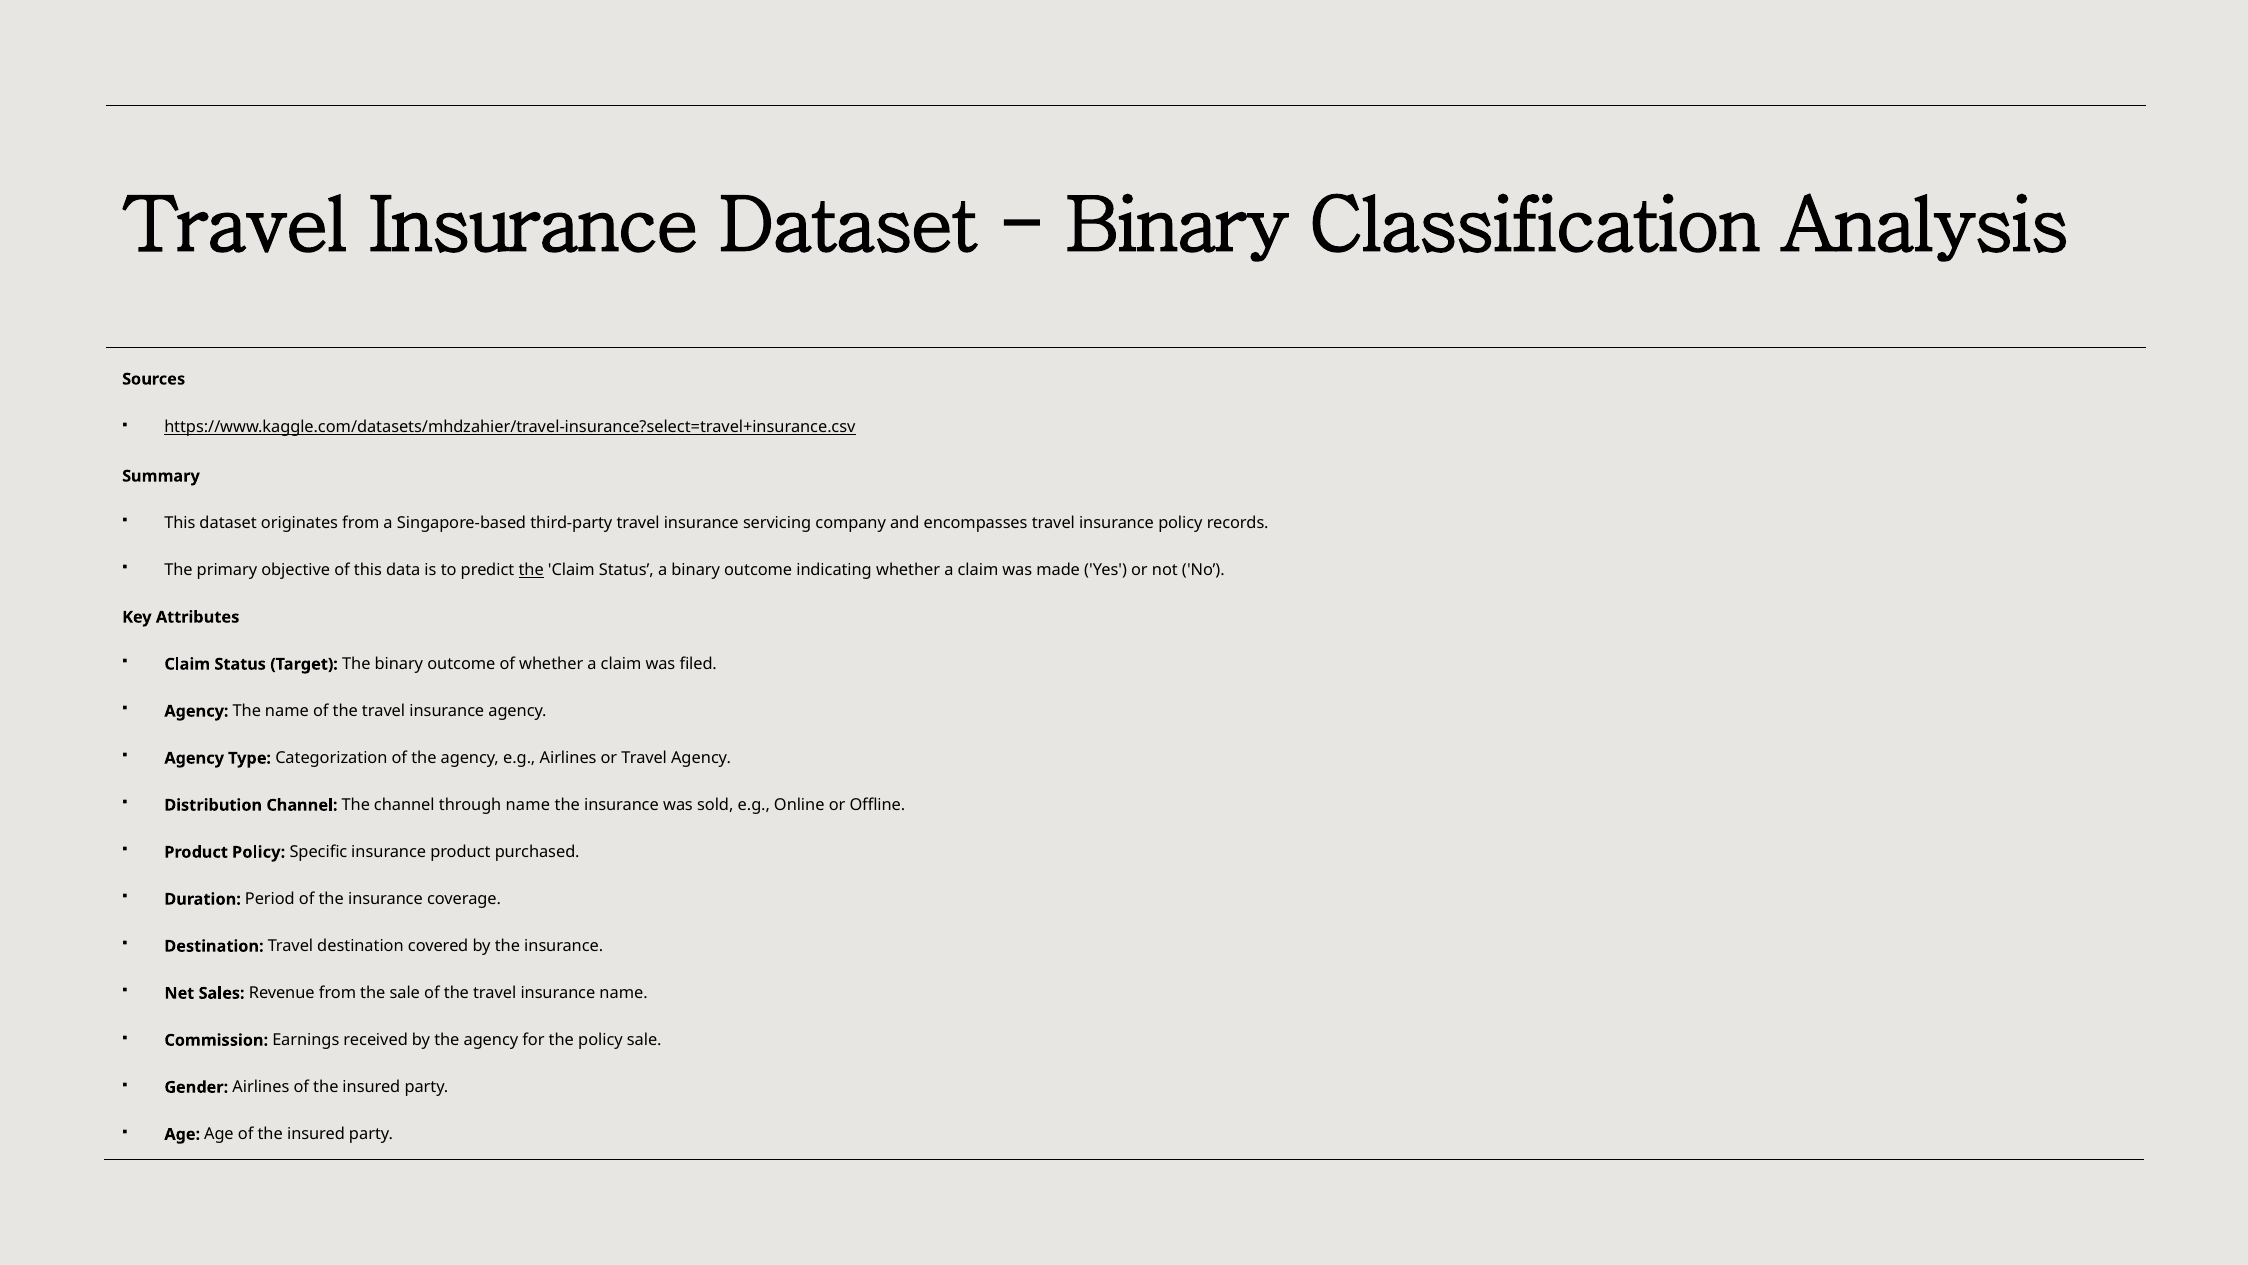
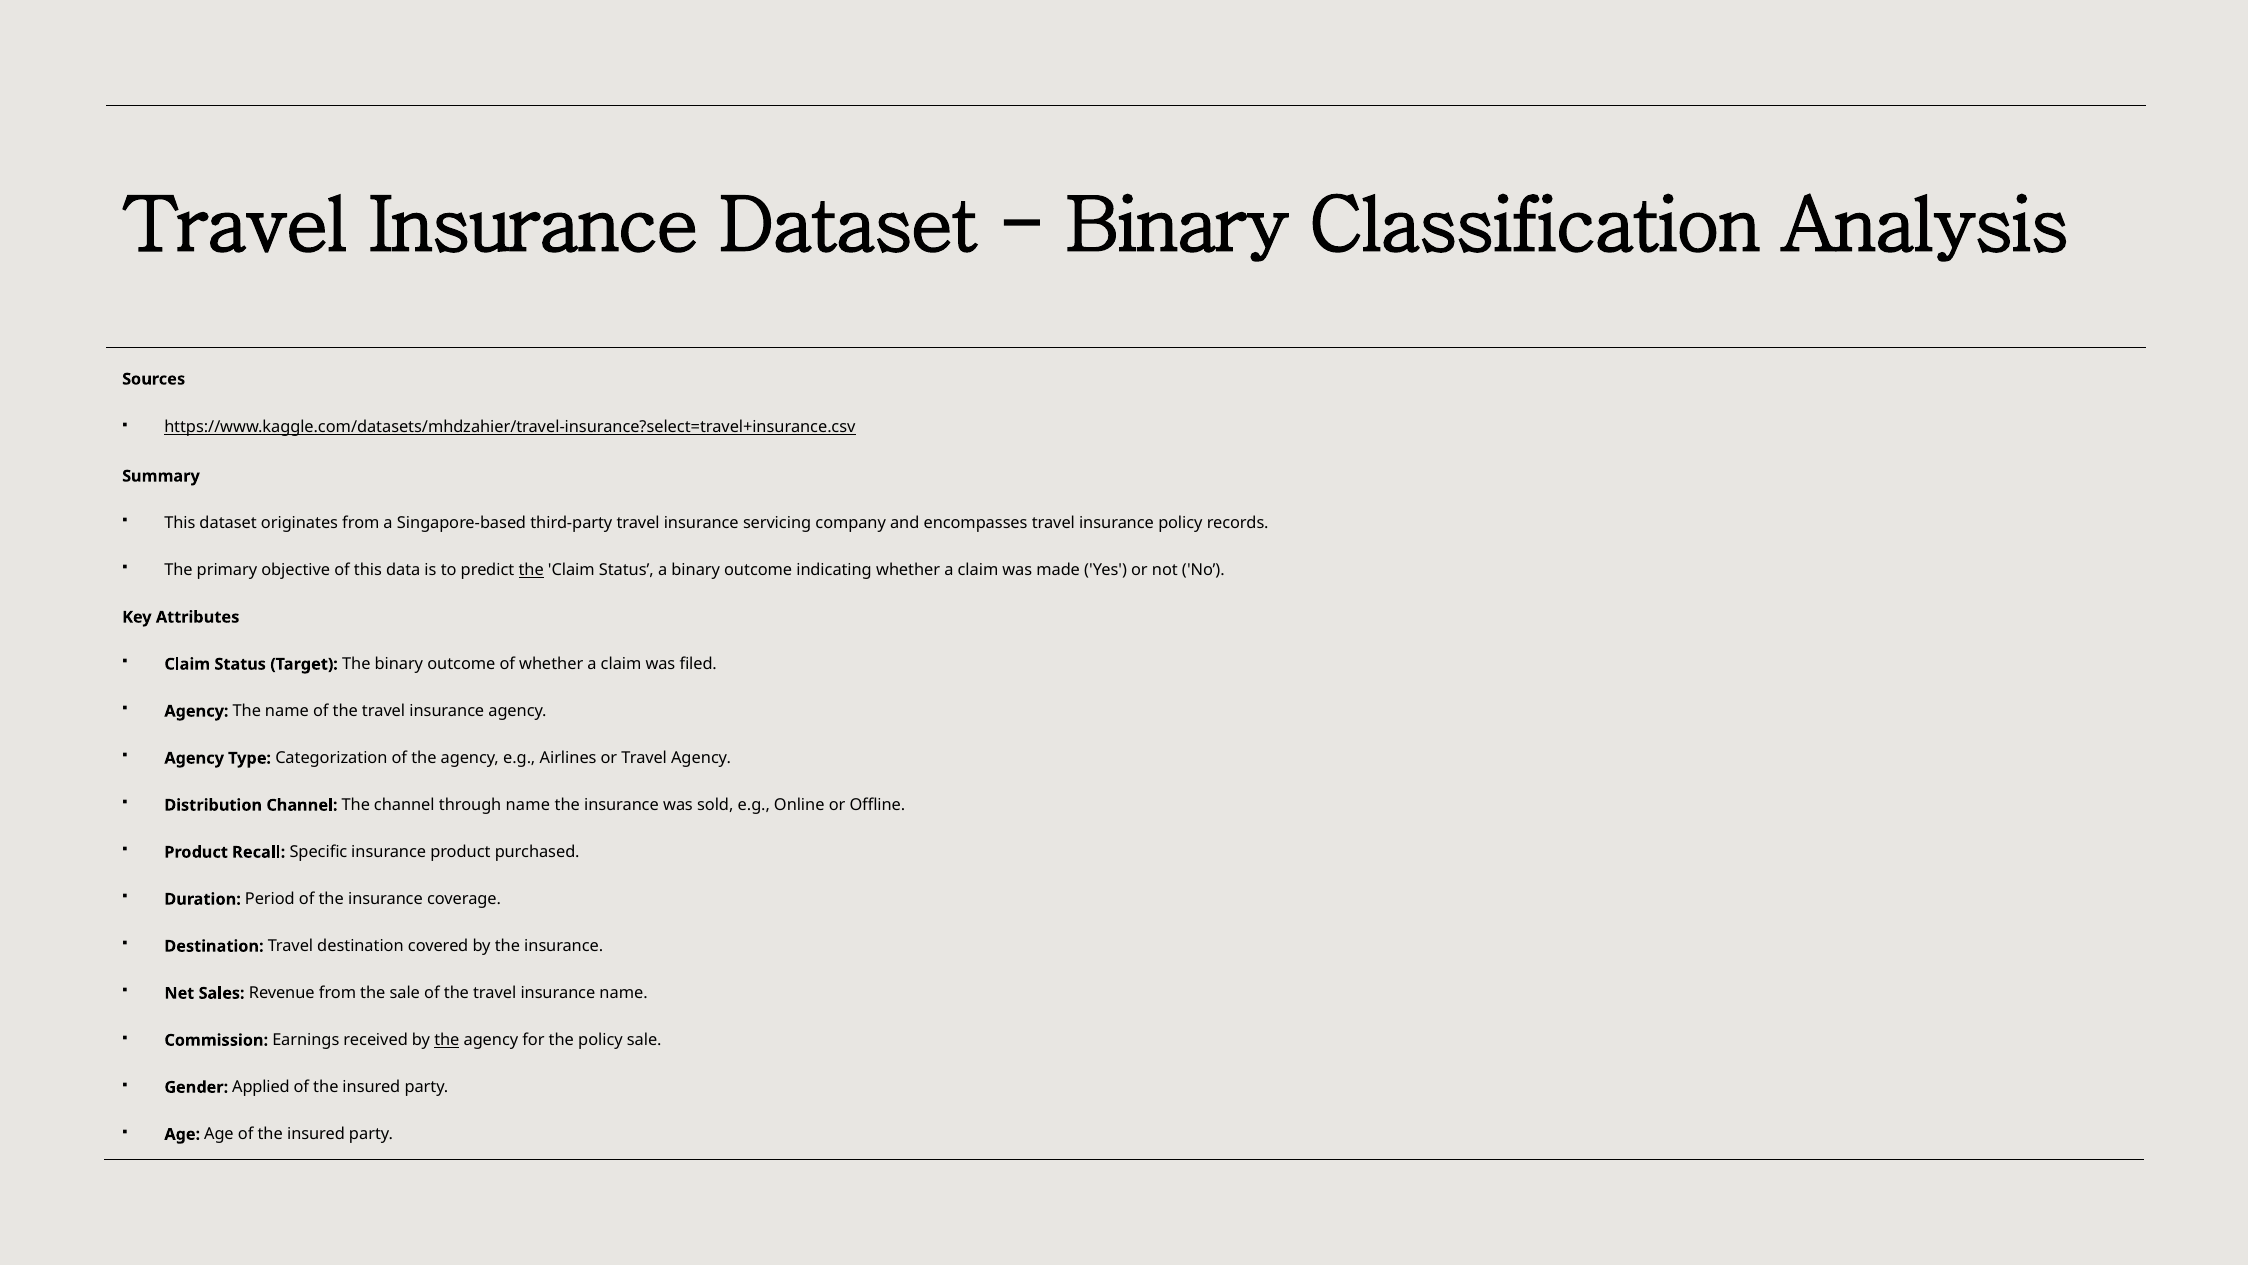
Product Policy: Policy -> Recall (259, 852)
the underline: none -> present (447, 1040)
Gender Airlines: Airlines -> Applied (261, 1087)
